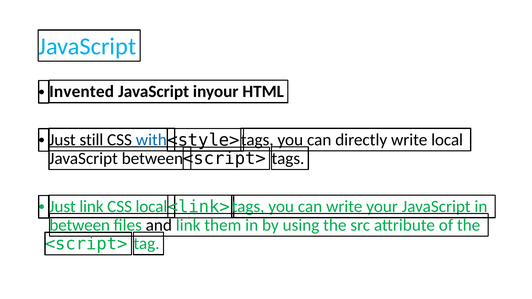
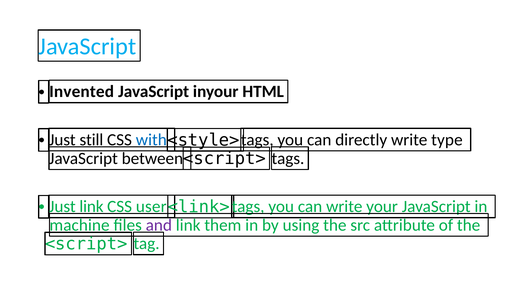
write local: local -> type (447, 140)
CSS local: local -> user (151, 207)
between: between -> machine (80, 225)
and colour: black -> purple (159, 225)
